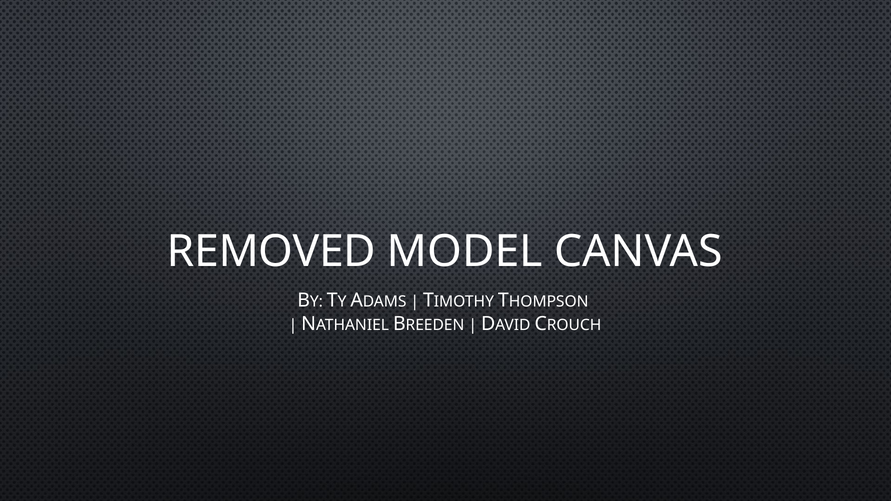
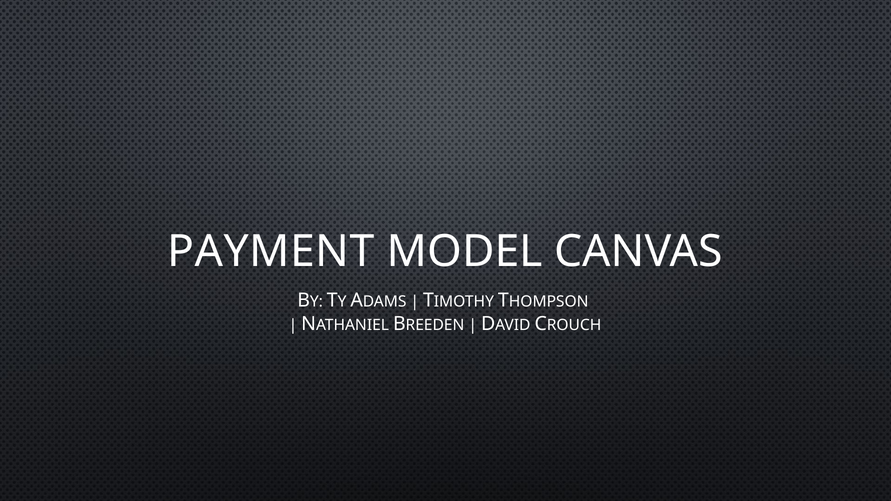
REMOVED: REMOVED -> PAYMENT (271, 251)
